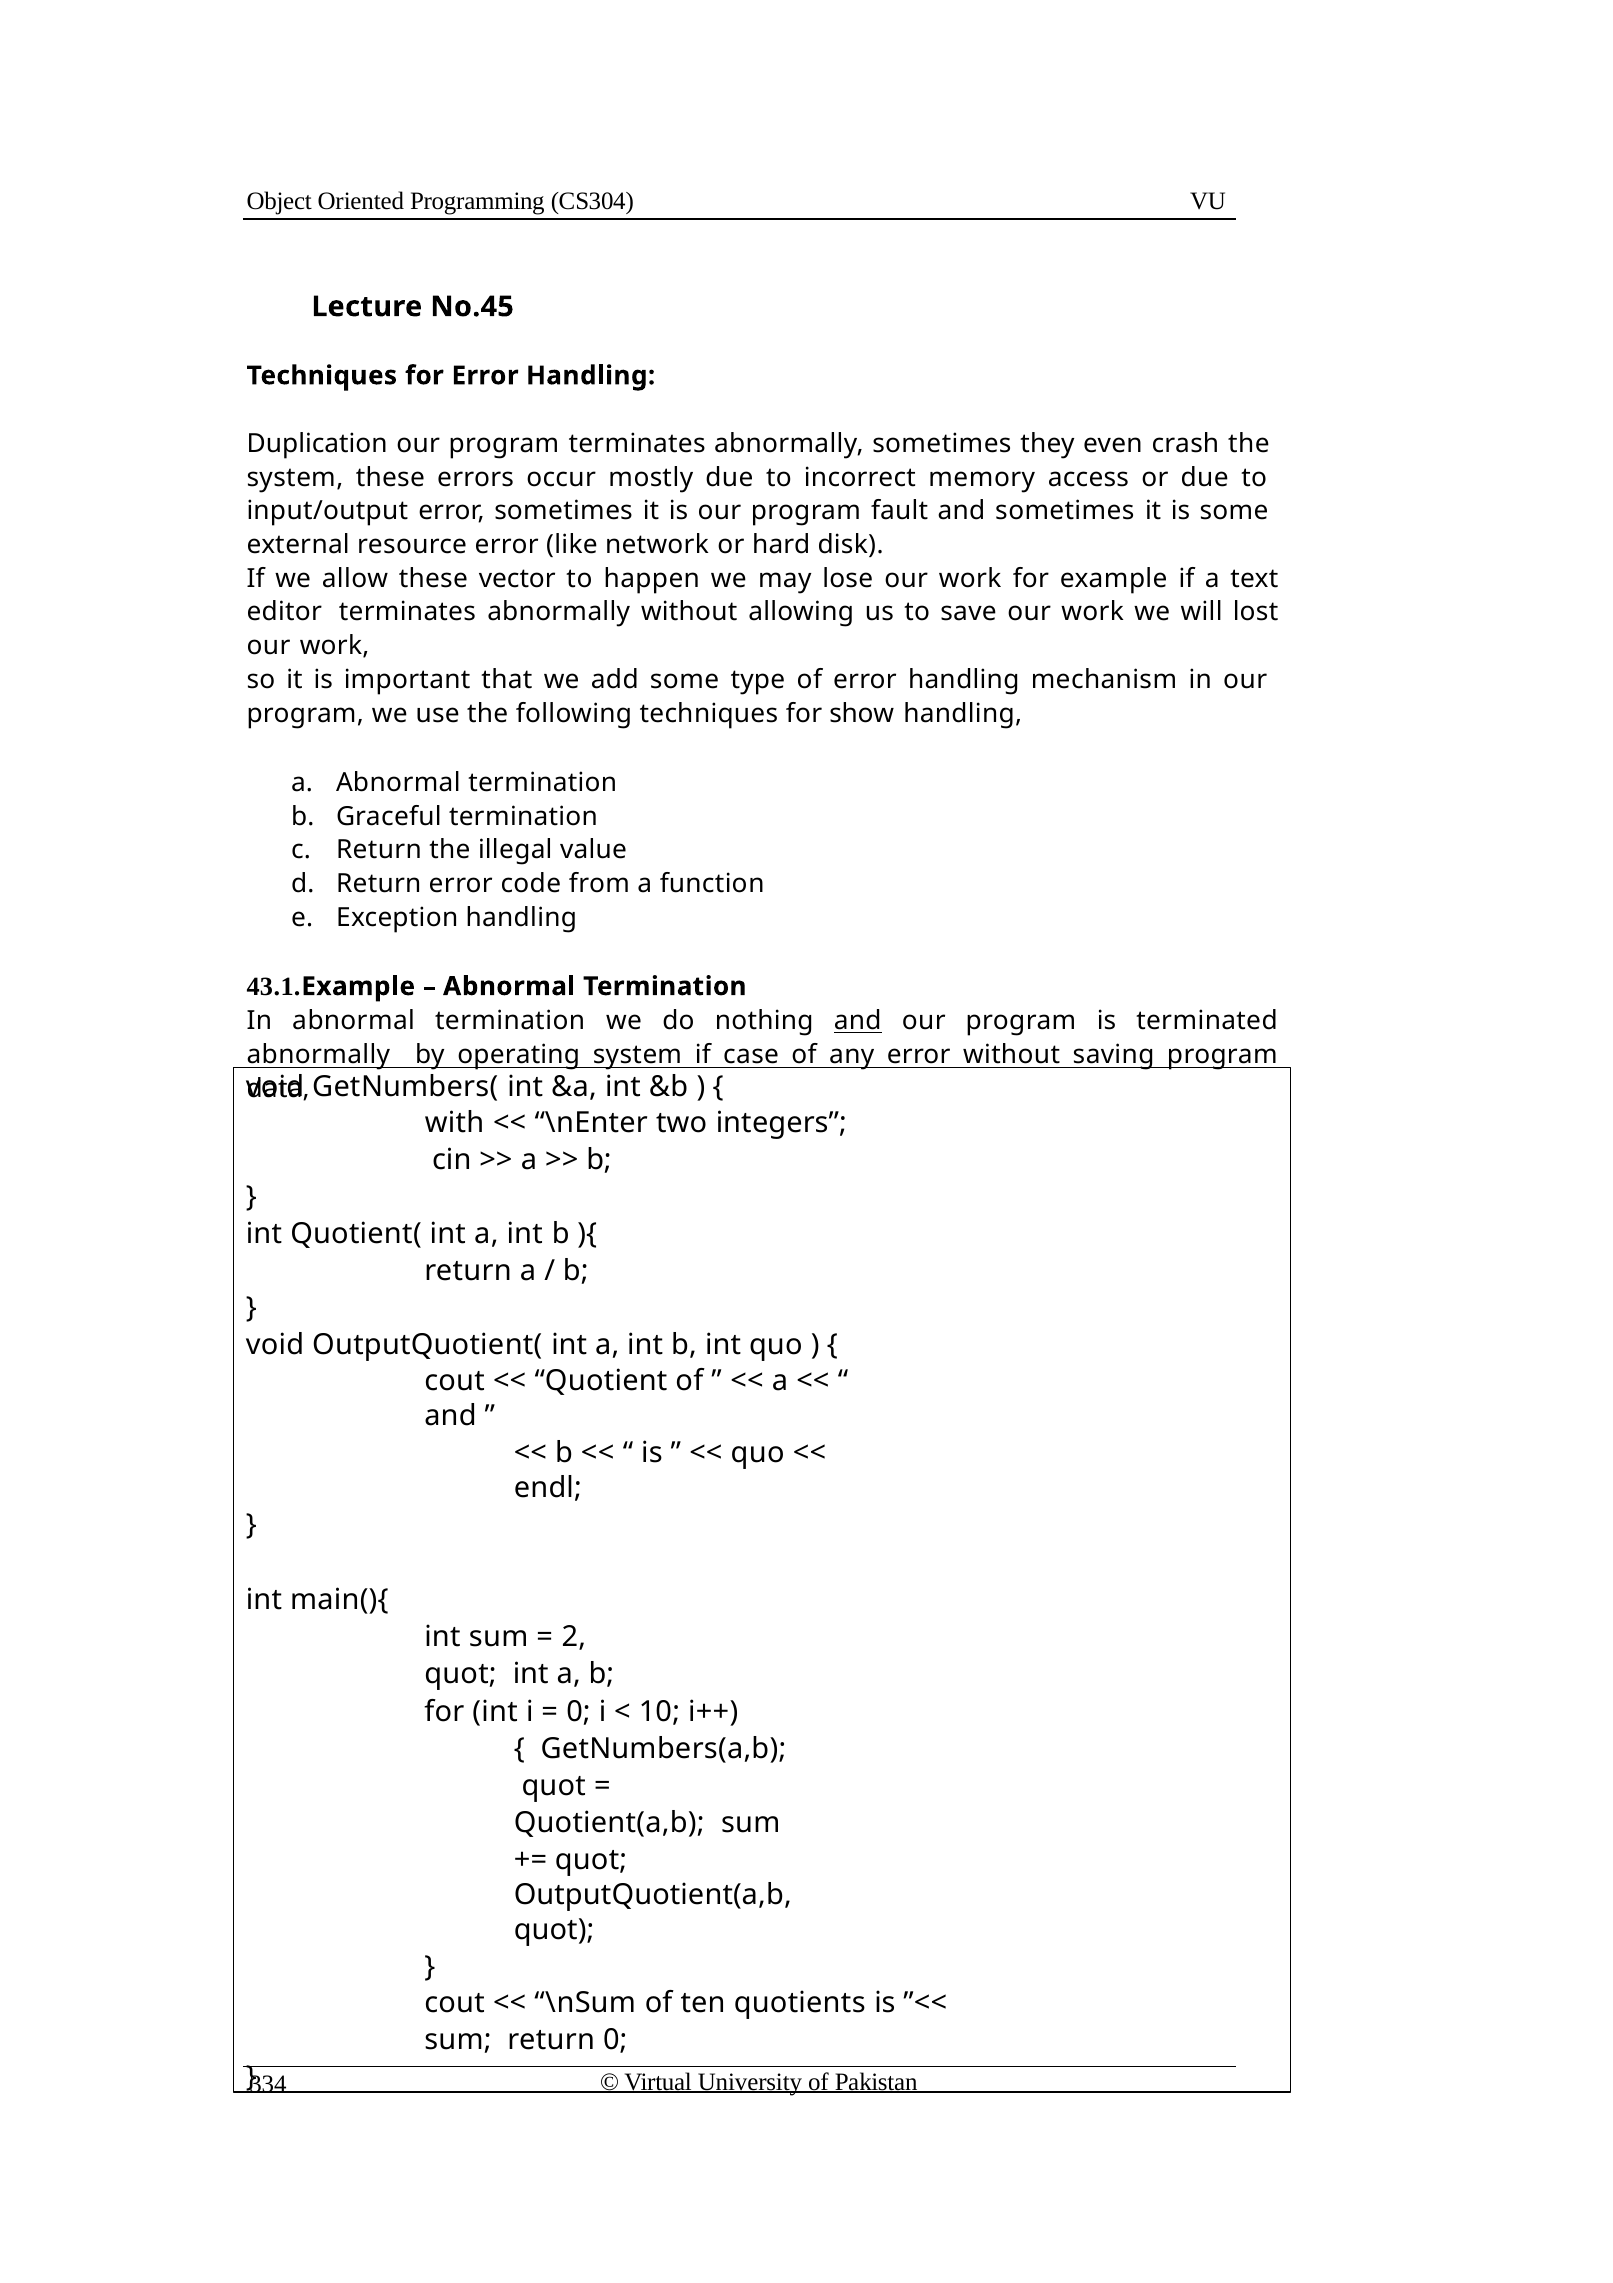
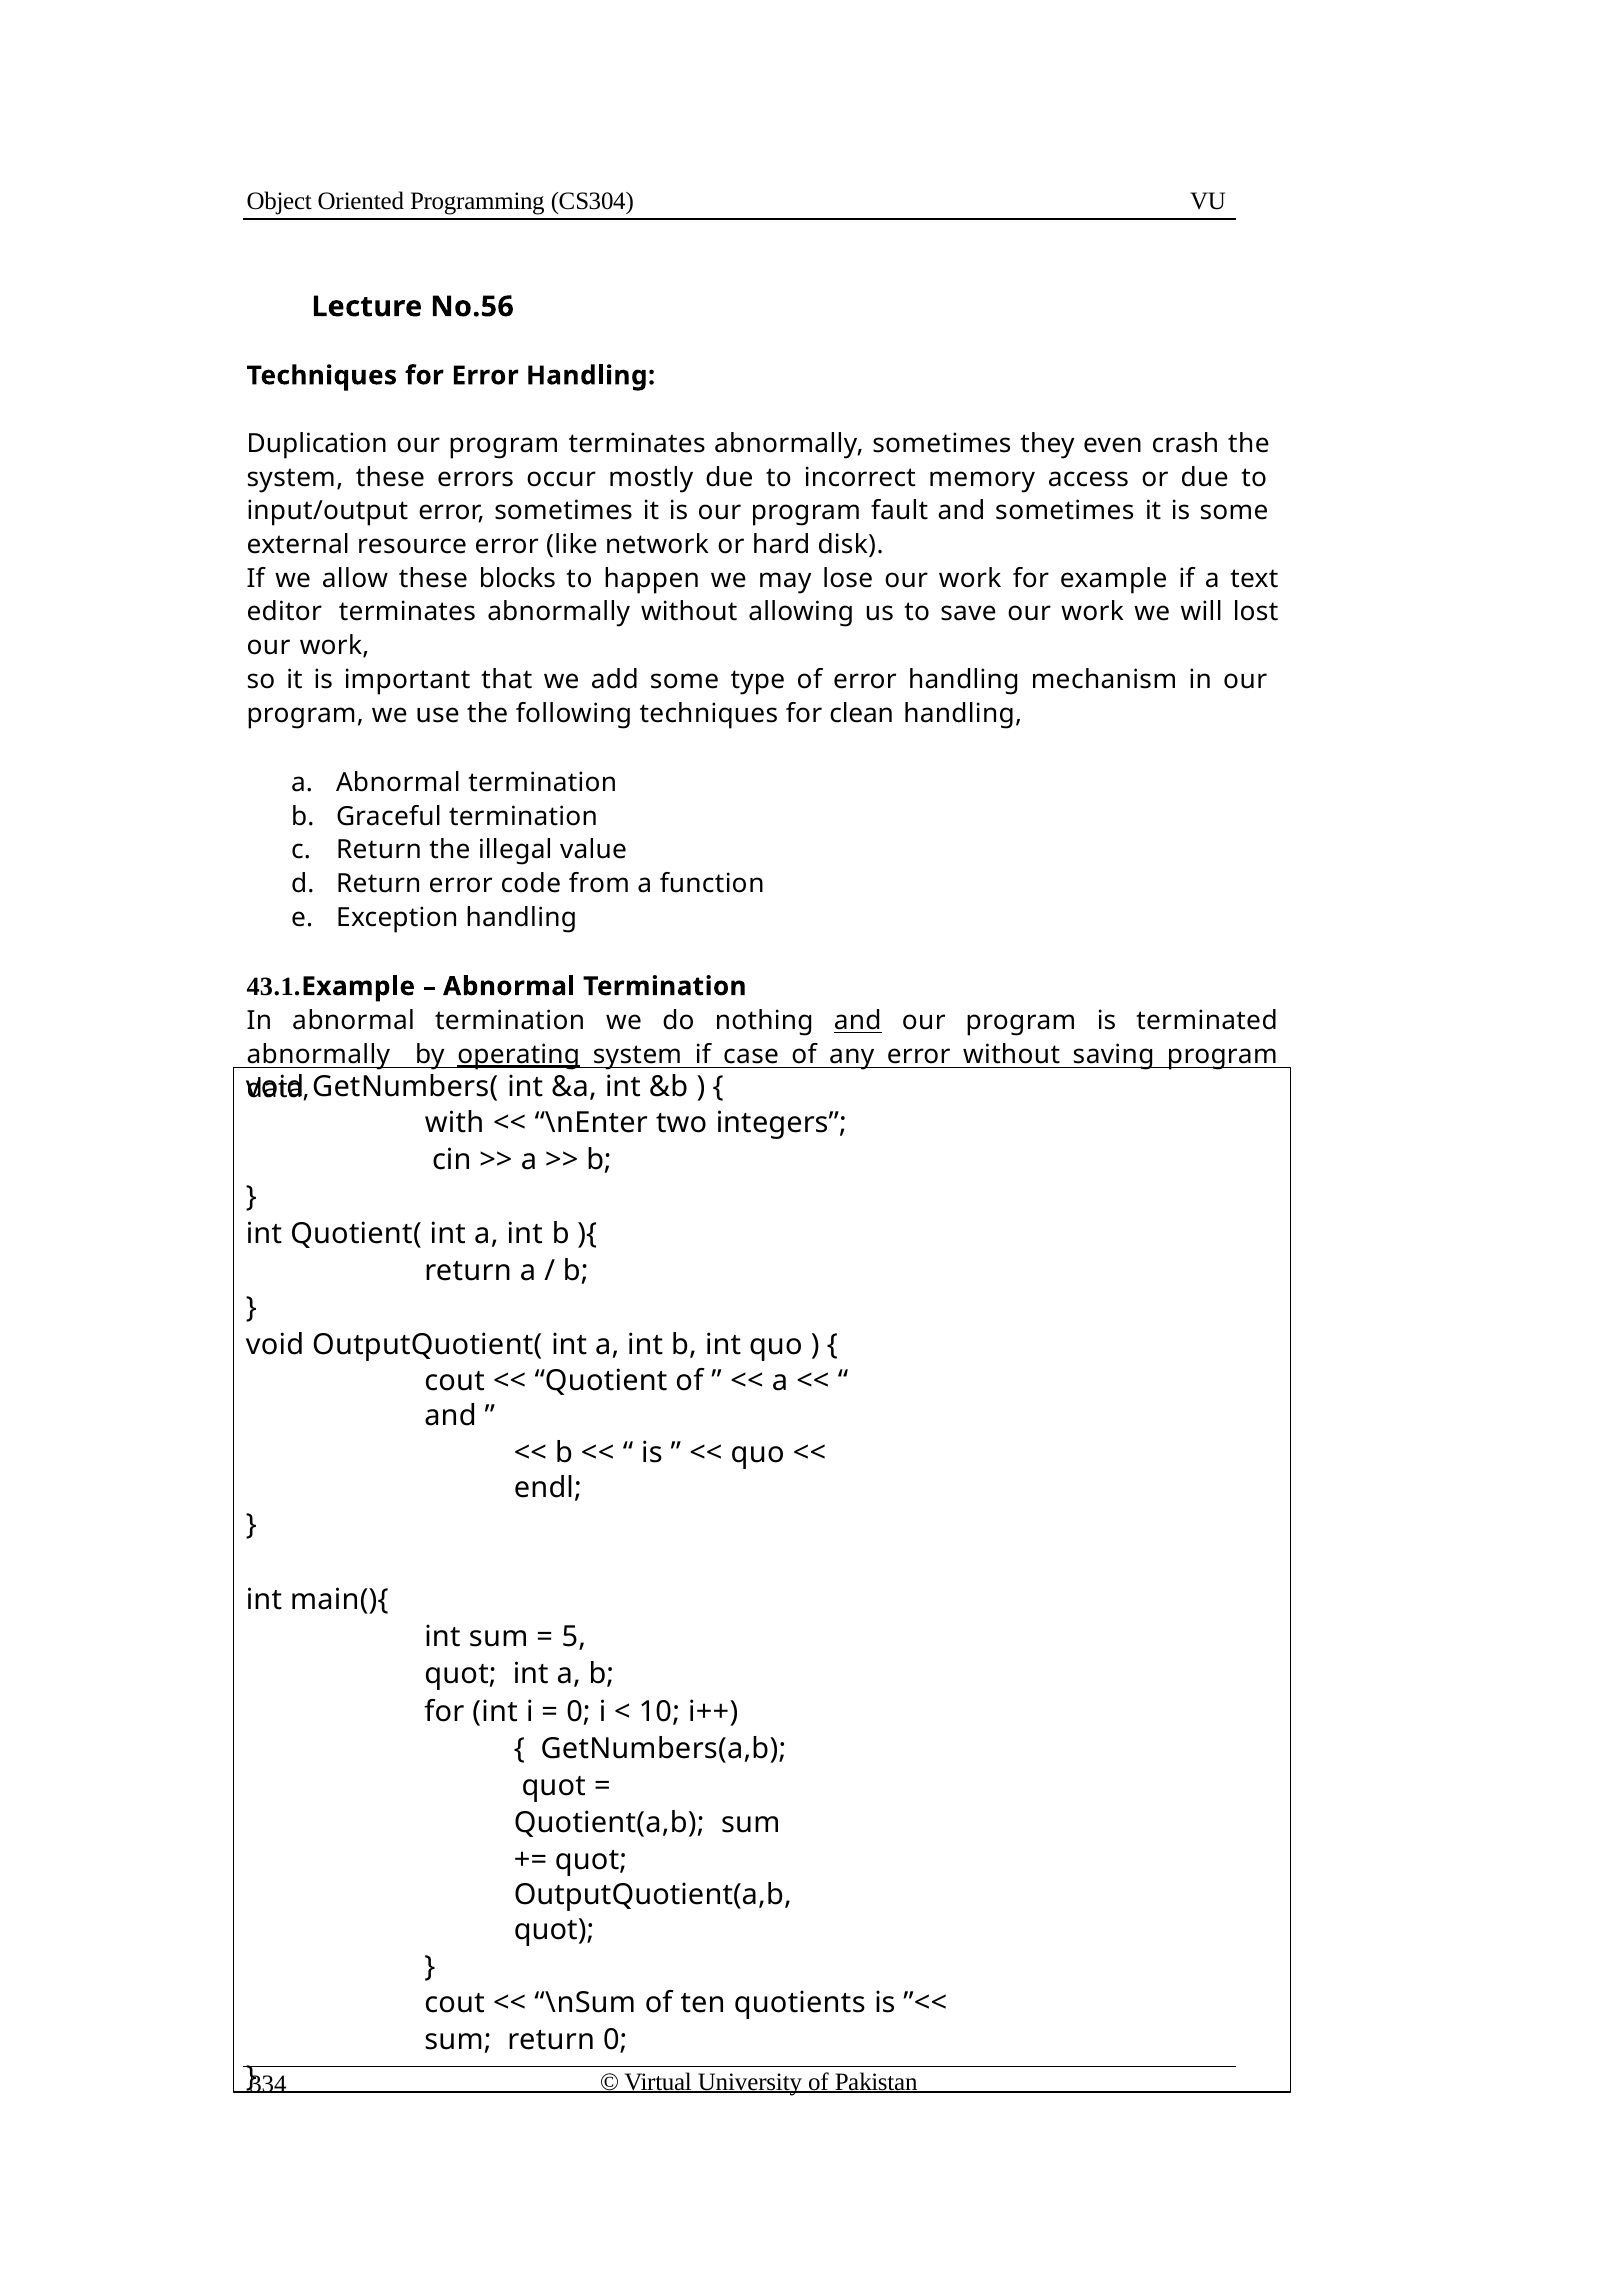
No.45: No.45 -> No.56 (472, 307)
vector: vector -> blocks (517, 579)
show: show -> clean (862, 713)
operating underline: none -> present (519, 1055)
2: 2 -> 5 (574, 1637)
